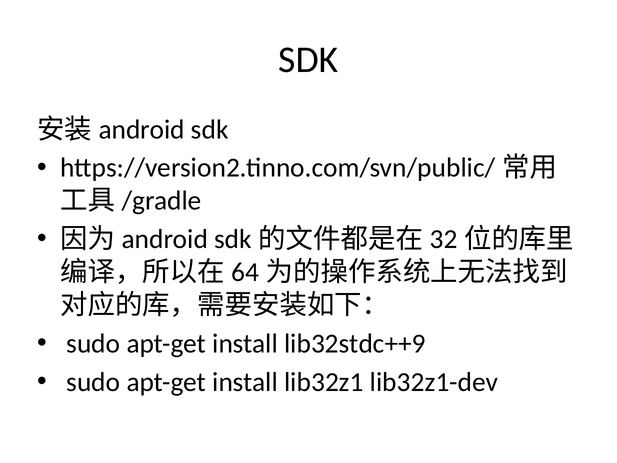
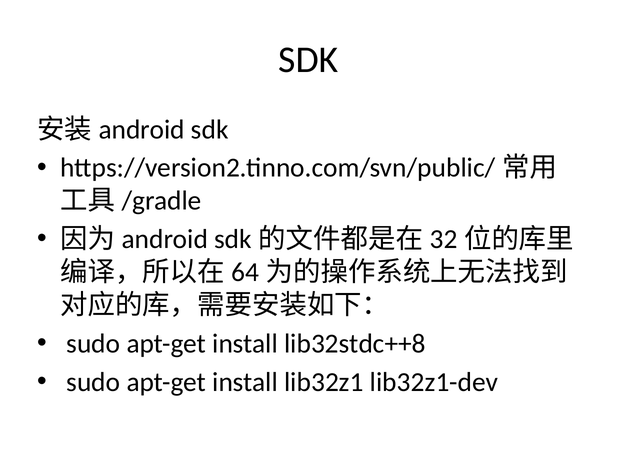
lib32stdc++9: lib32stdc++9 -> lib32stdc++8 (355, 343)
